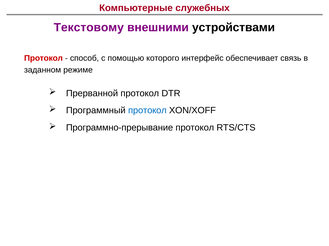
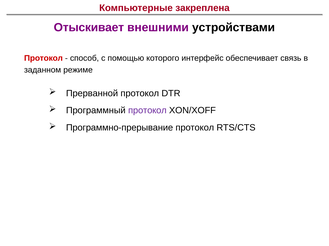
служебных: служебных -> закреплена (203, 8)
Текстовому: Текстовому -> Отыскивает (89, 27)
протокол colour: blue -> purple (147, 111)
